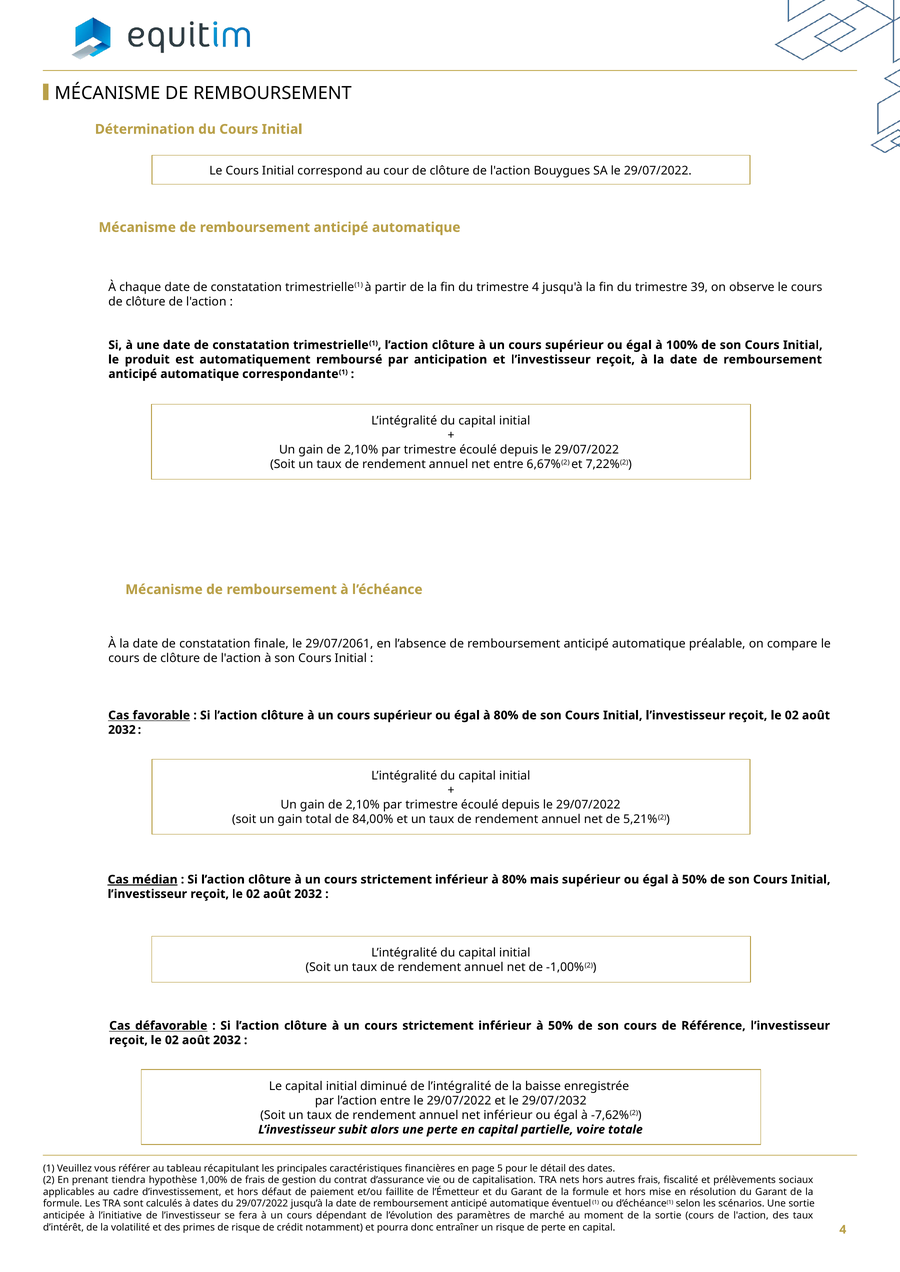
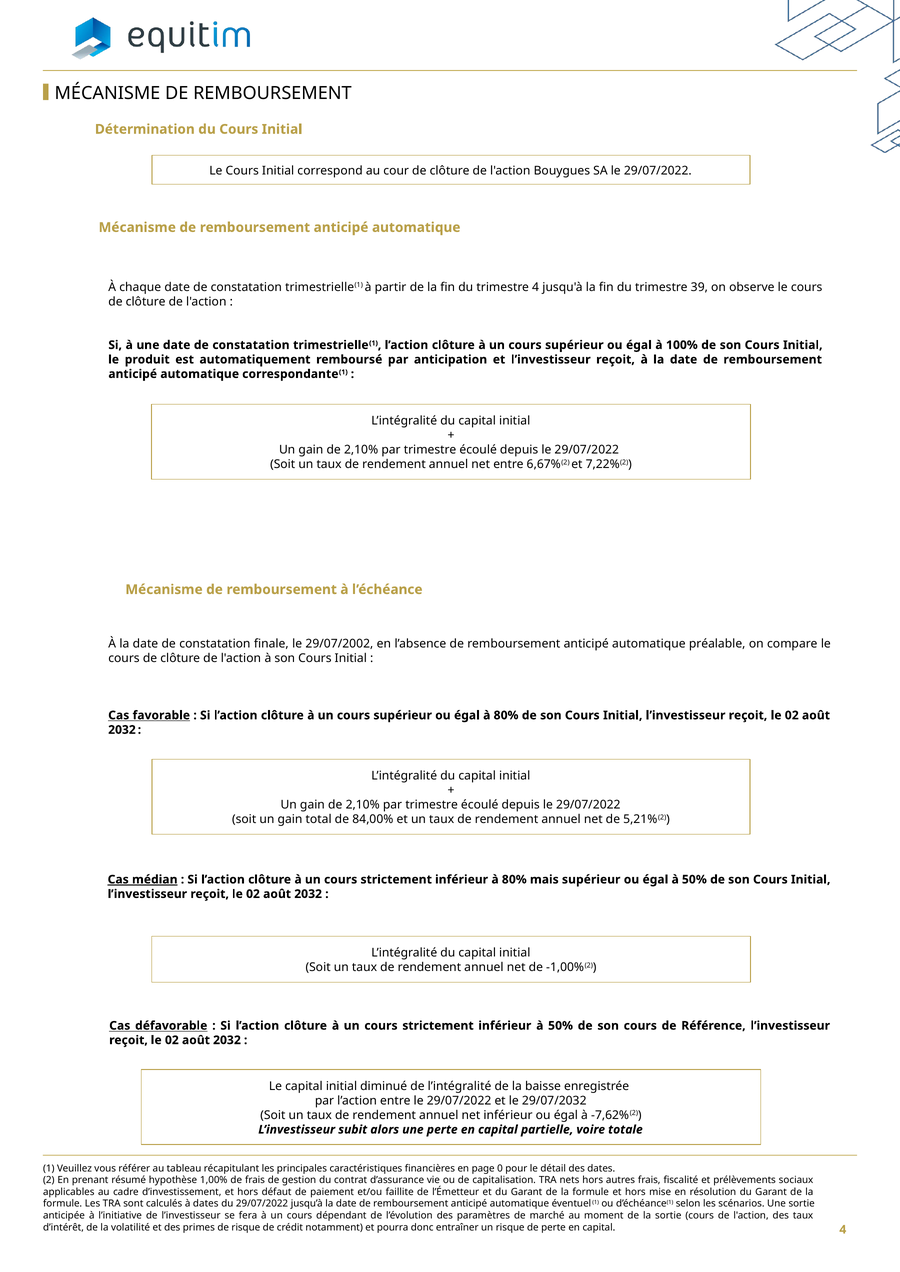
29/07/2061: 29/07/2061 -> 29/07/2002 (339, 644)
5: 5 -> 0 (500, 1169)
tiendra: tiendra -> résumé (129, 1181)
